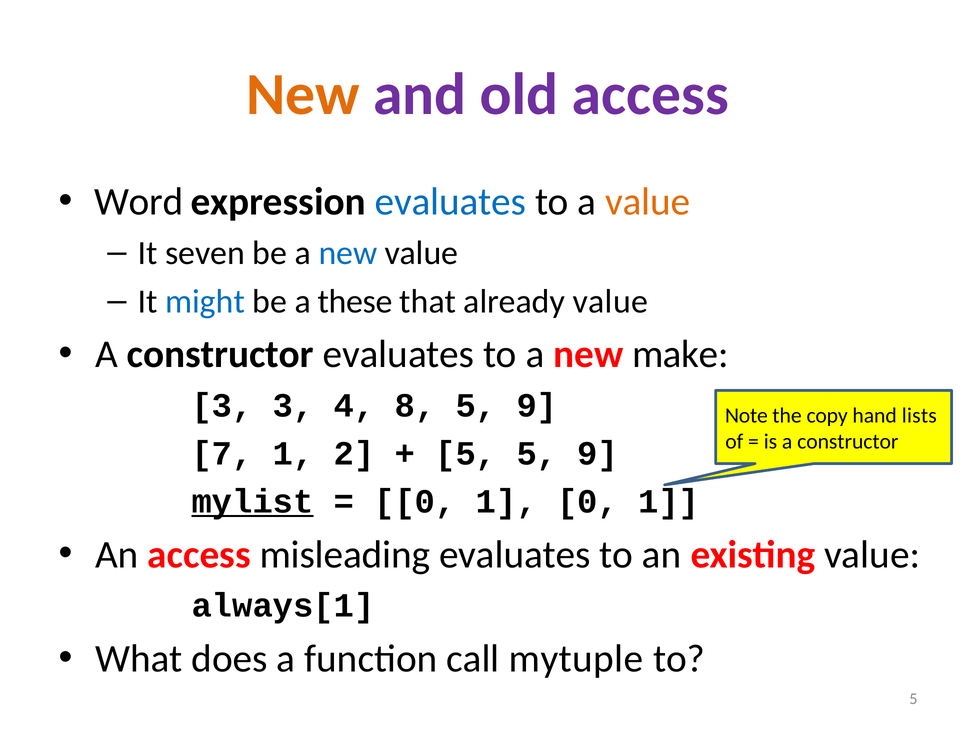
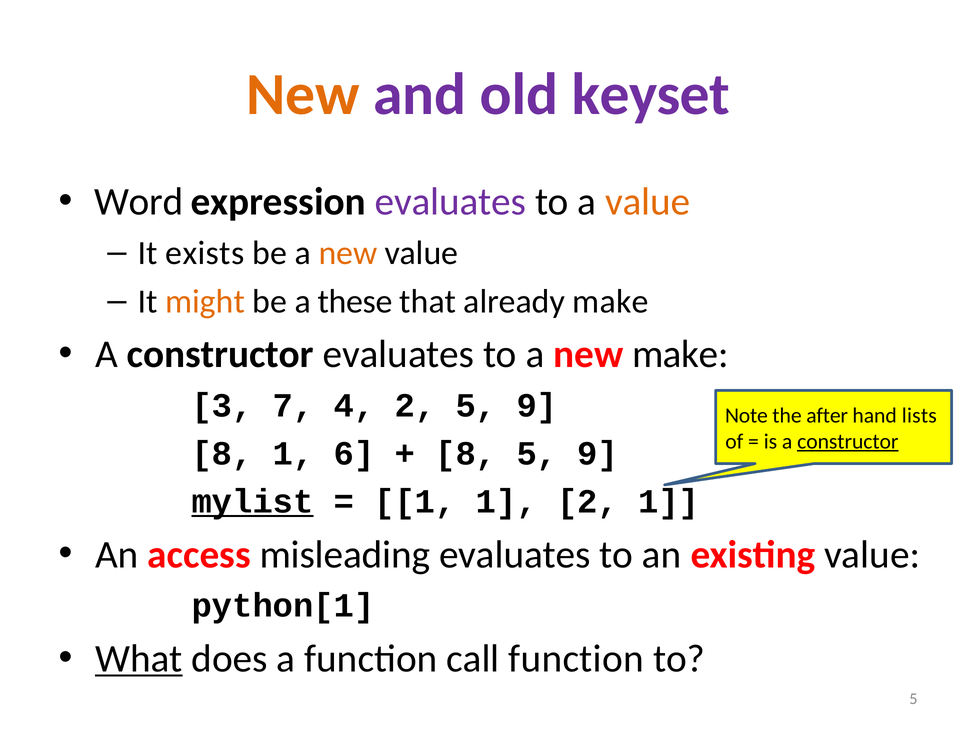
old access: access -> keyset (651, 94)
evaluates colour: blue -> purple (451, 202)
seven: seven -> exists (205, 253)
new colour: blue -> orange (348, 253)
might colour: blue -> orange (205, 301)
already value: value -> make (610, 301)
3 3: 3 -> 7 (293, 406)
4 8: 8 -> 2 (415, 406)
copy: copy -> after (827, 415)
constructor underline: none -> present (848, 442)
7: 7 -> 8 (222, 454)
2: 2 -> 6 (354, 454)
5: 5 -> 8 (466, 454)
0: 0 -> 1 (415, 502)
1 0: 0 -> 2 (588, 502)
always[1: always[1 -> python[1 (283, 606)
What underline: none -> present (139, 659)
call mytuple: mytuple -> function (576, 659)
